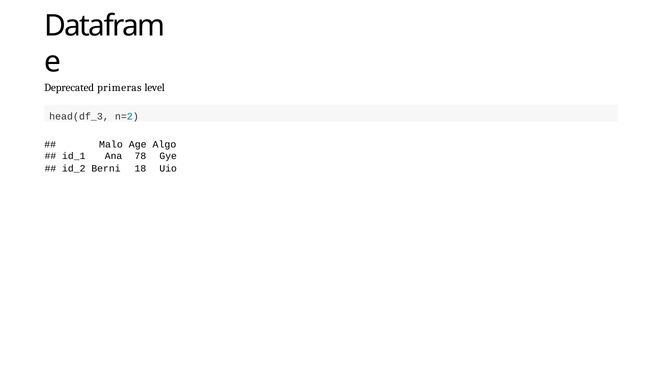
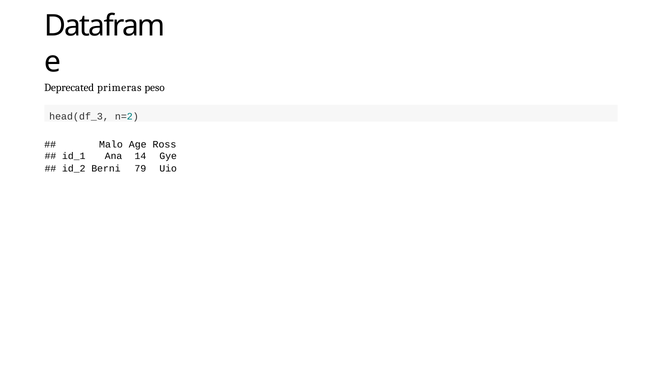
level: level -> peso (155, 88)
Algo: Algo -> Ross (164, 145)
78: 78 -> 14 (140, 156)
18: 18 -> 79 (140, 169)
